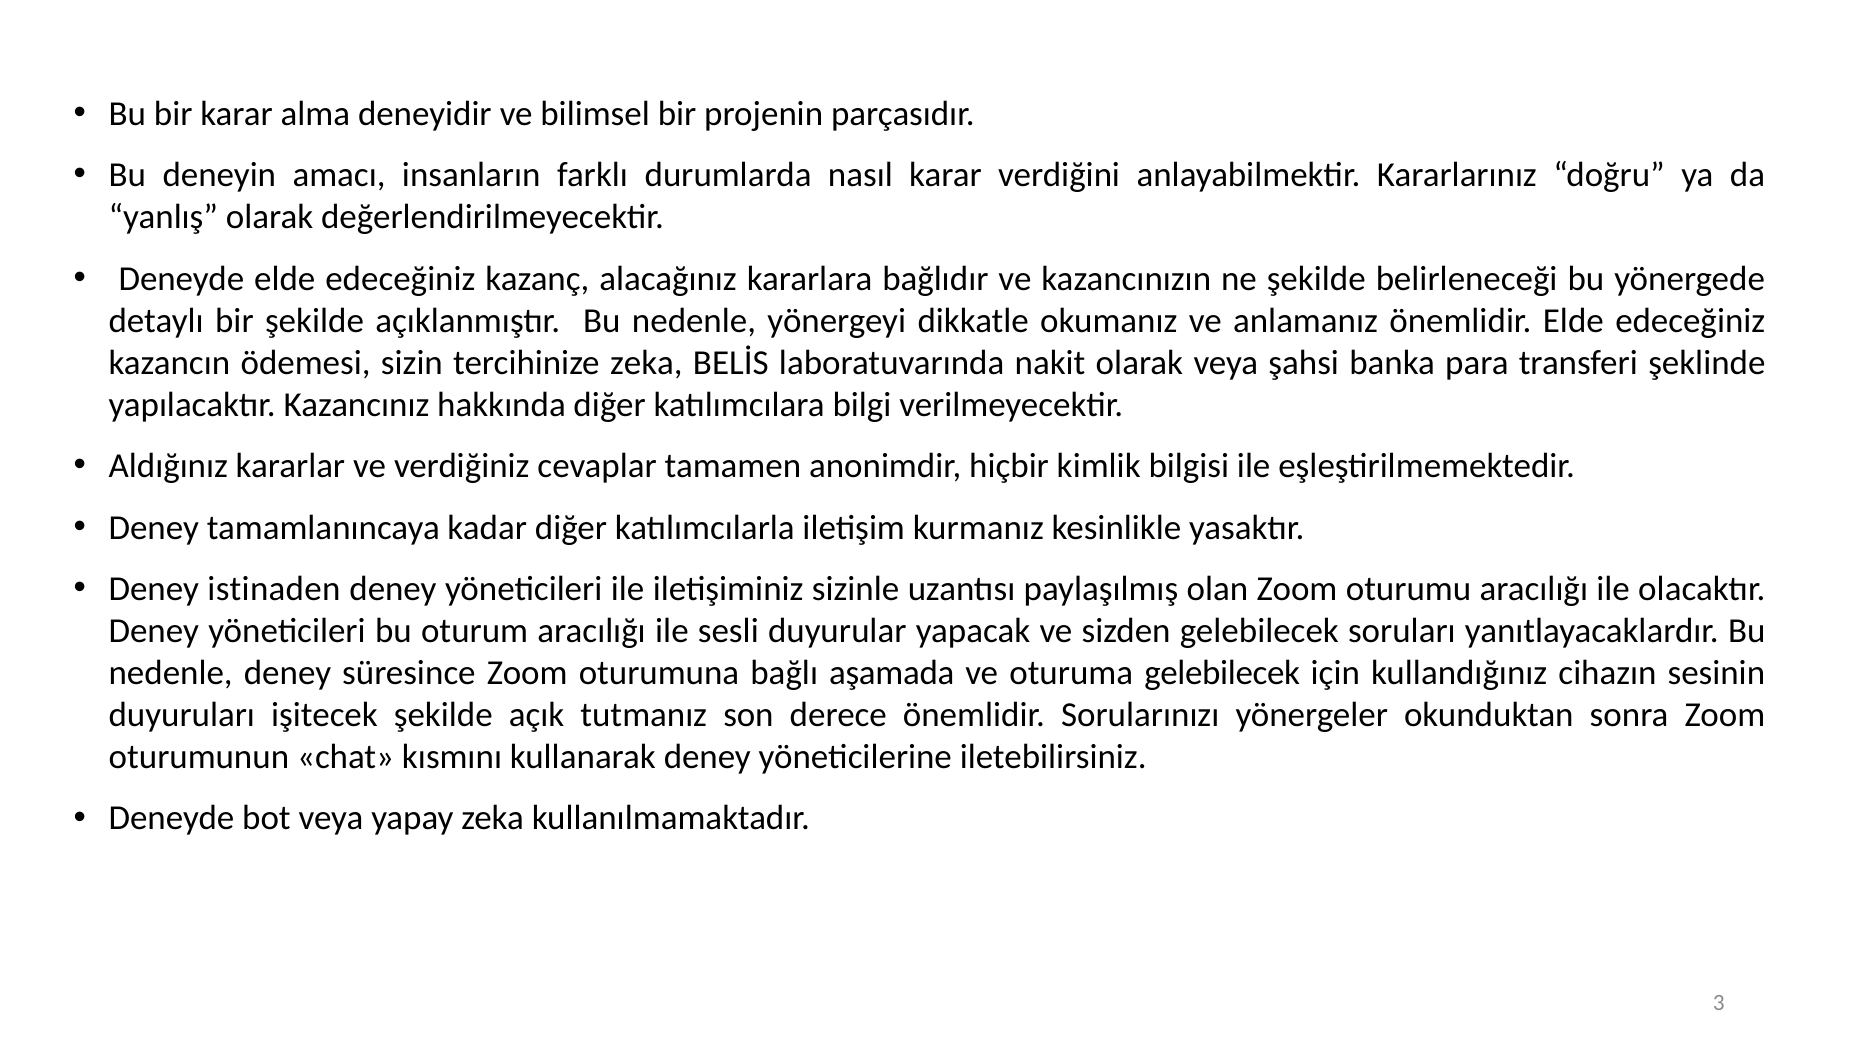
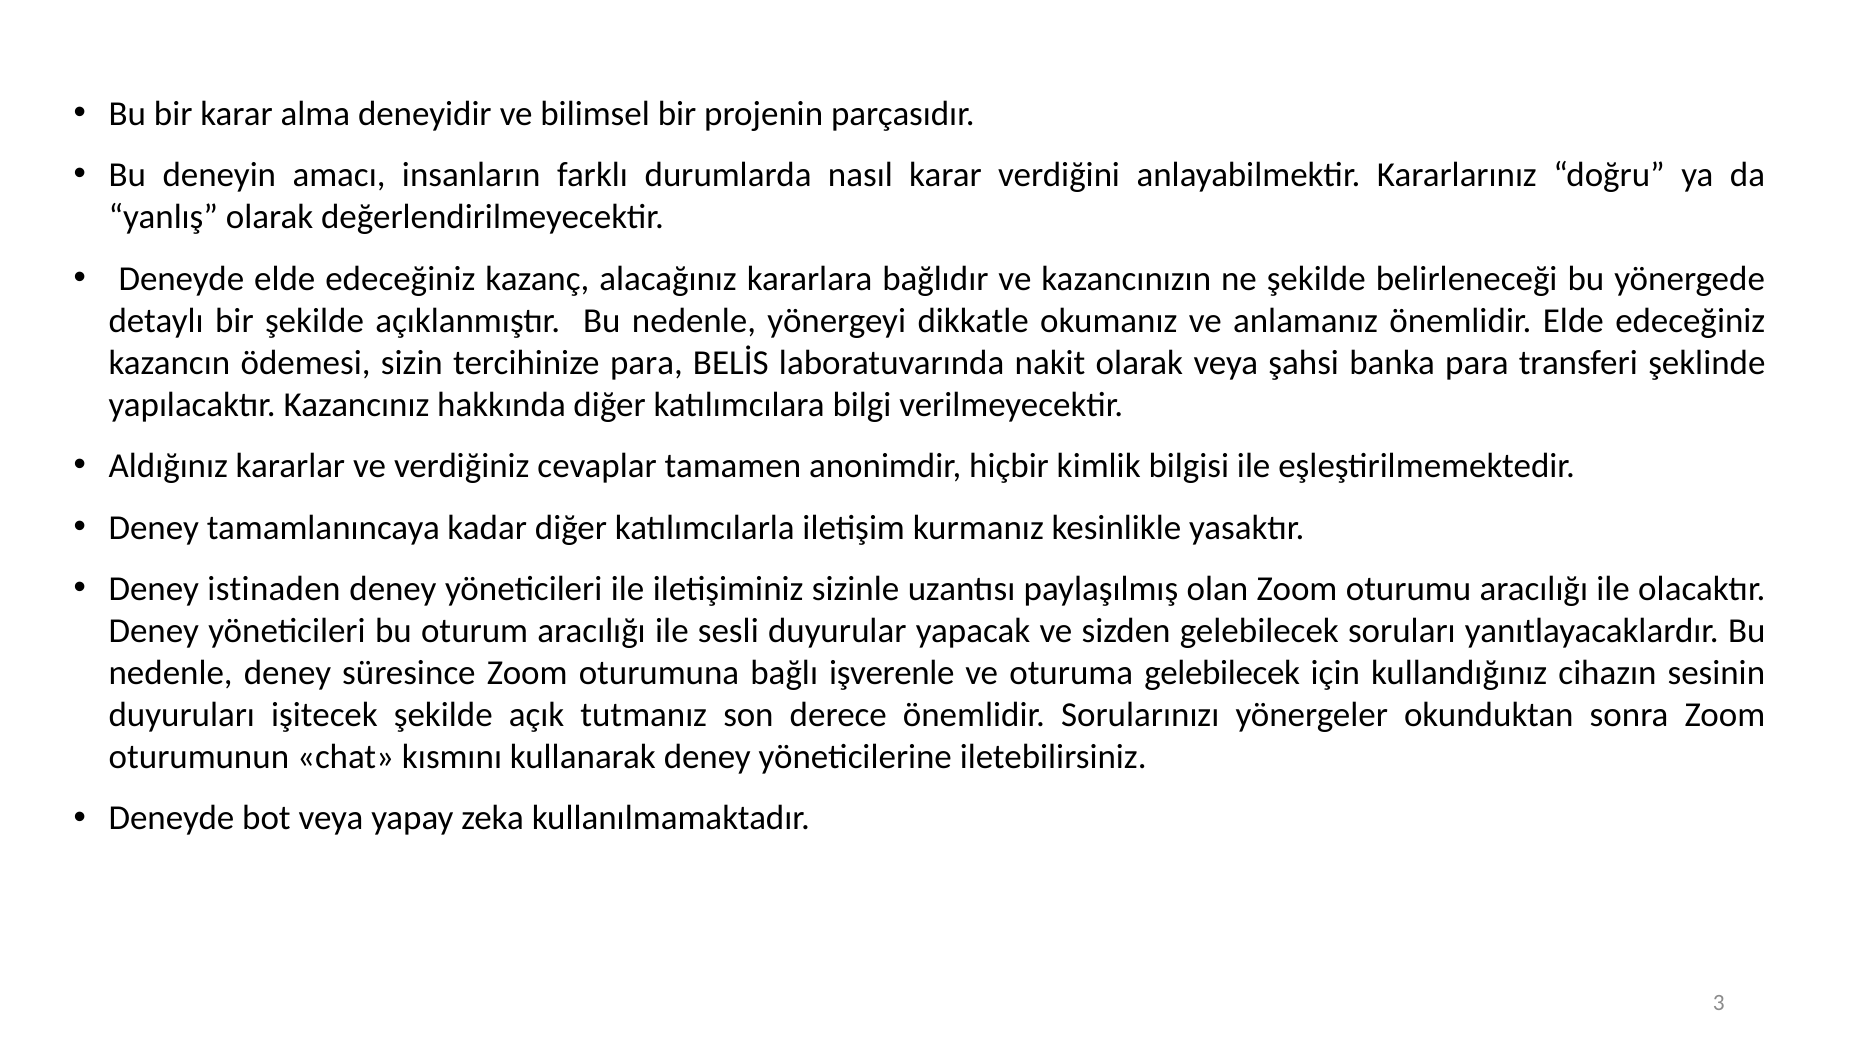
tercihinize zeka: zeka -> para (646, 363)
aşamada: aşamada -> işverenle (892, 673)
